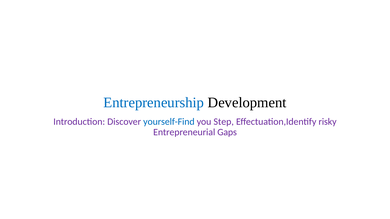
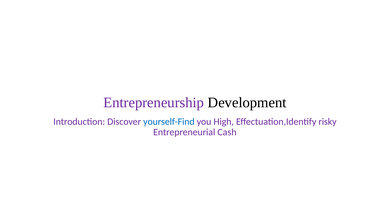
Entrepreneurship colour: blue -> purple (154, 103)
Step: Step -> High (224, 122)
Gaps: Gaps -> Cash (227, 132)
